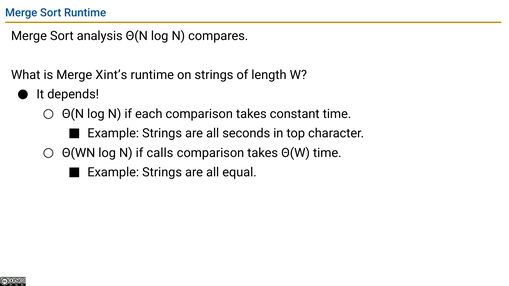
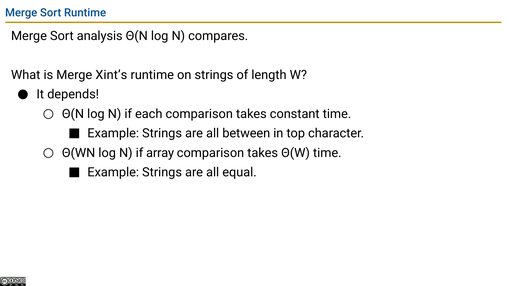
seconds: seconds -> between (246, 134)
calls: calls -> array (160, 153)
